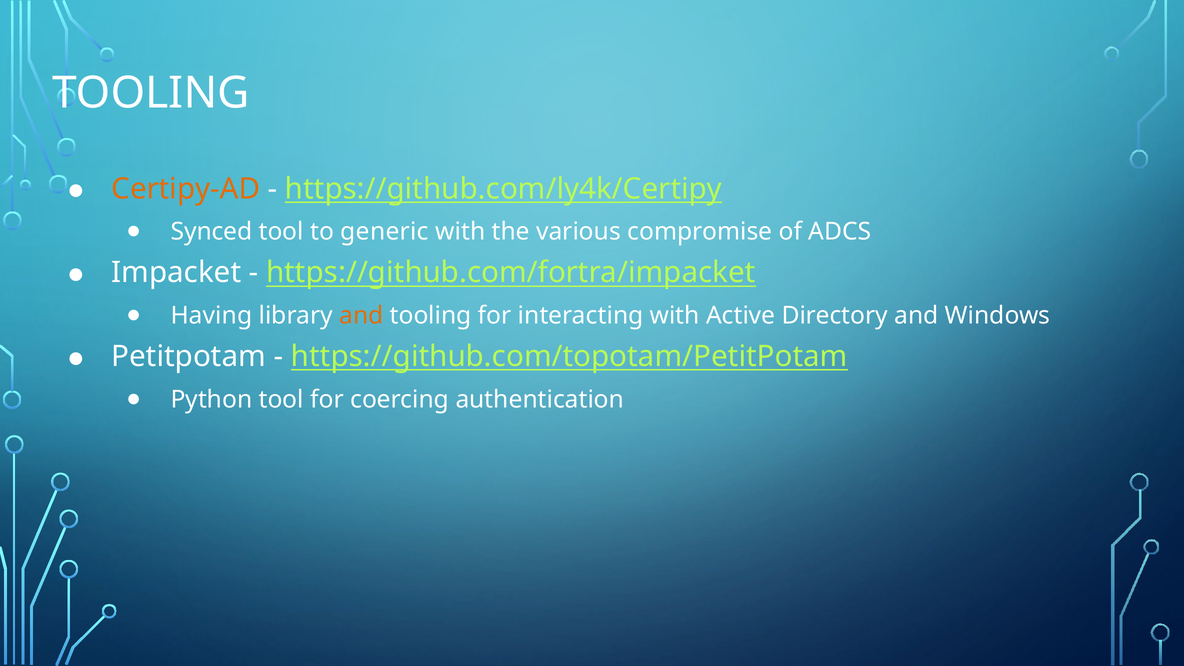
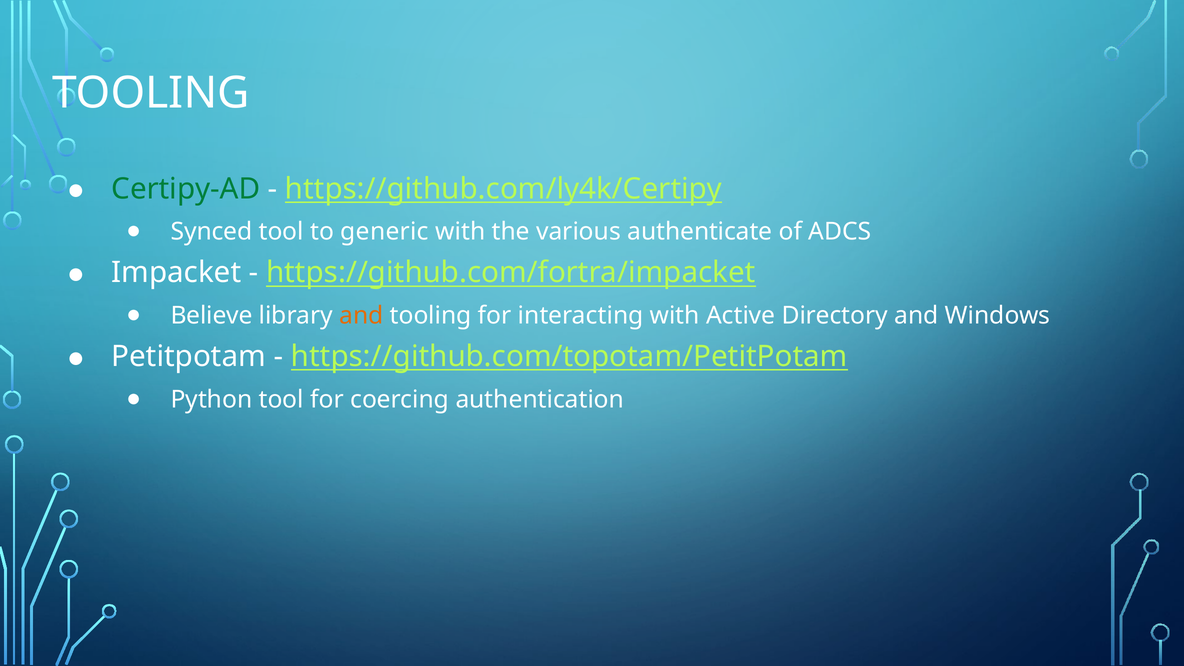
Certipy-AD colour: orange -> green (186, 189)
compromise: compromise -> authenticate (700, 232)
Having: Having -> Believe (212, 316)
